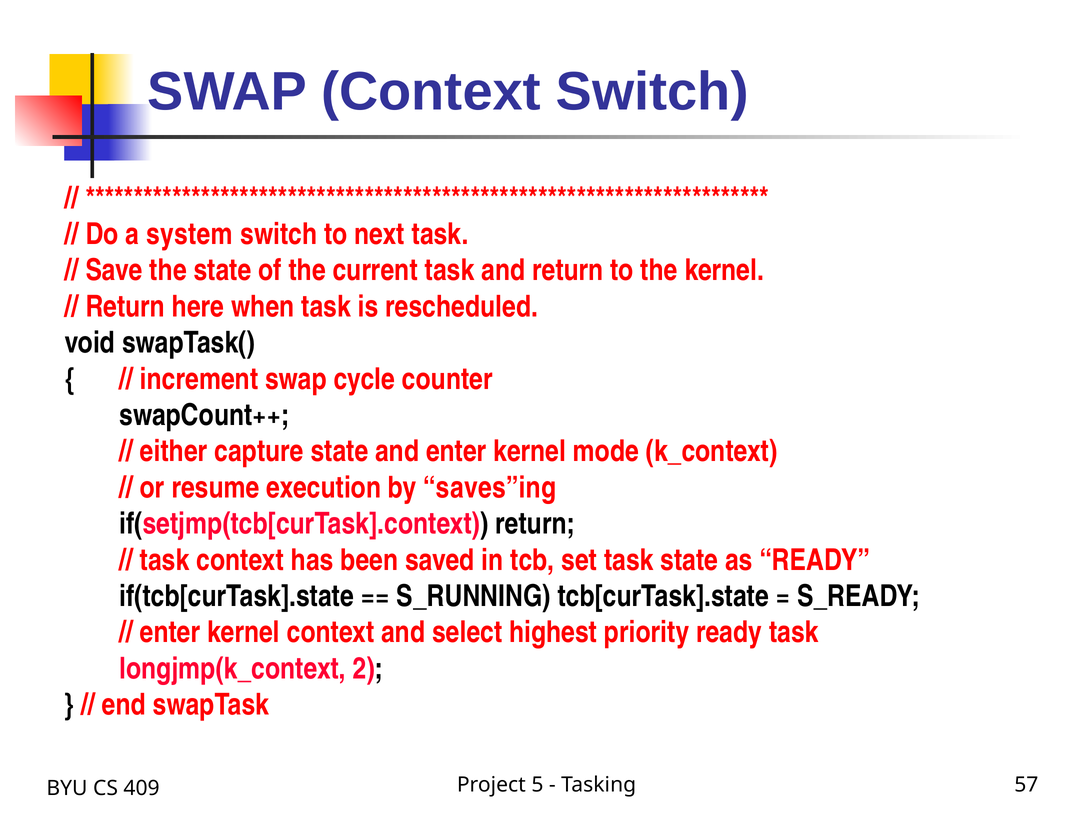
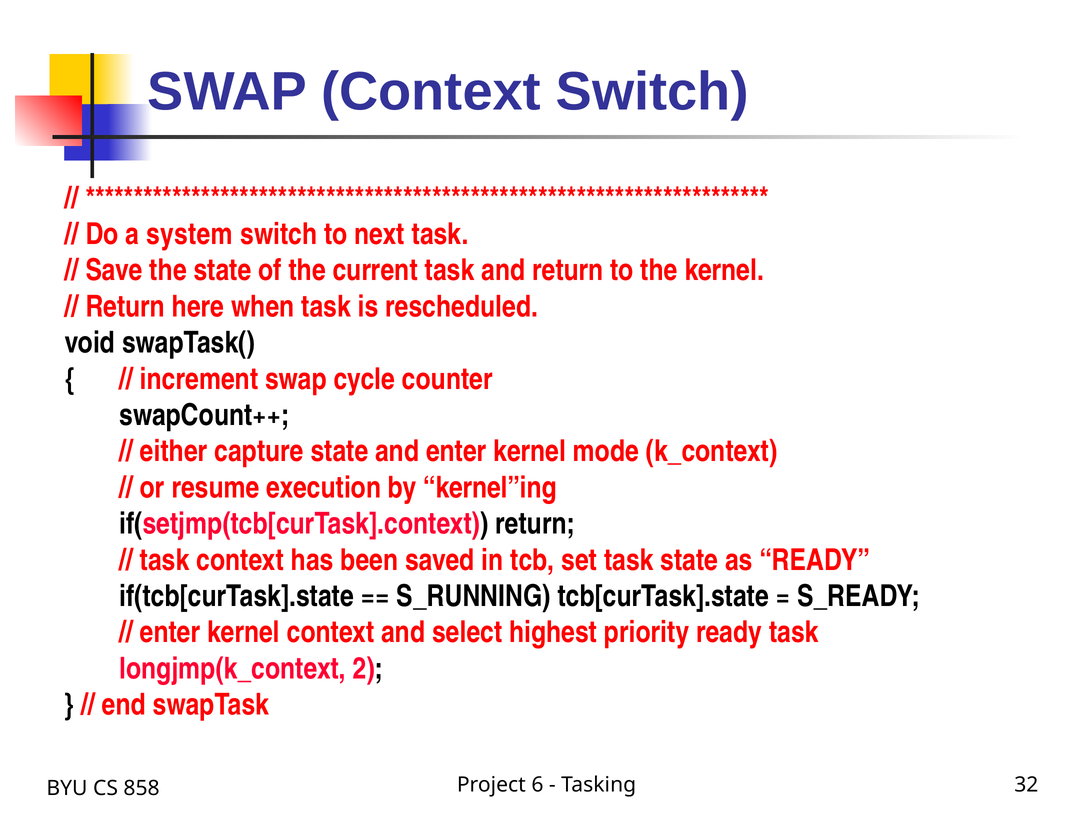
saves”ing: saves”ing -> kernel”ing (490, 488)
5: 5 -> 6 (537, 785)
57: 57 -> 32 (1026, 785)
409: 409 -> 858 (142, 788)
